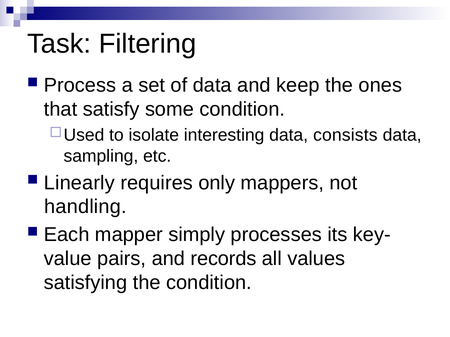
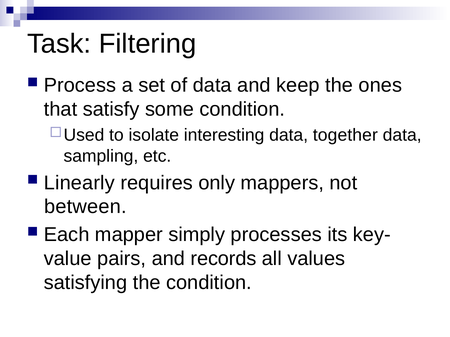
consists: consists -> together (345, 135)
handling: handling -> between (85, 207)
